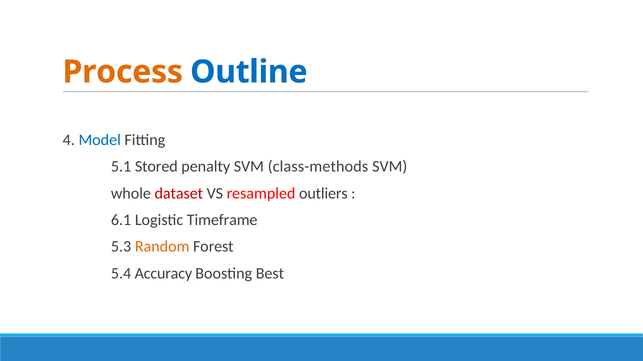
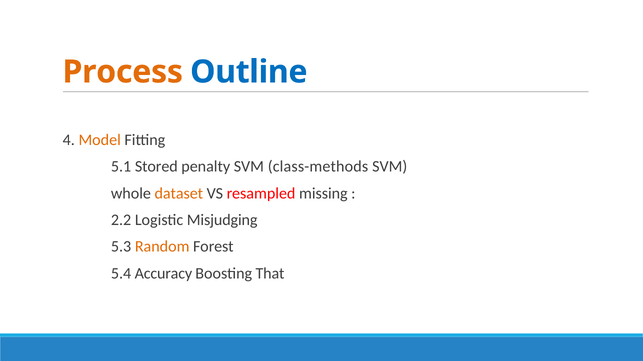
Model colour: blue -> orange (100, 140)
dataset colour: red -> orange (179, 194)
outliers: outliers -> missing (323, 194)
6.1: 6.1 -> 2.2 (121, 220)
Timeframe: Timeframe -> Misjudging (222, 220)
Best: Best -> That (270, 274)
